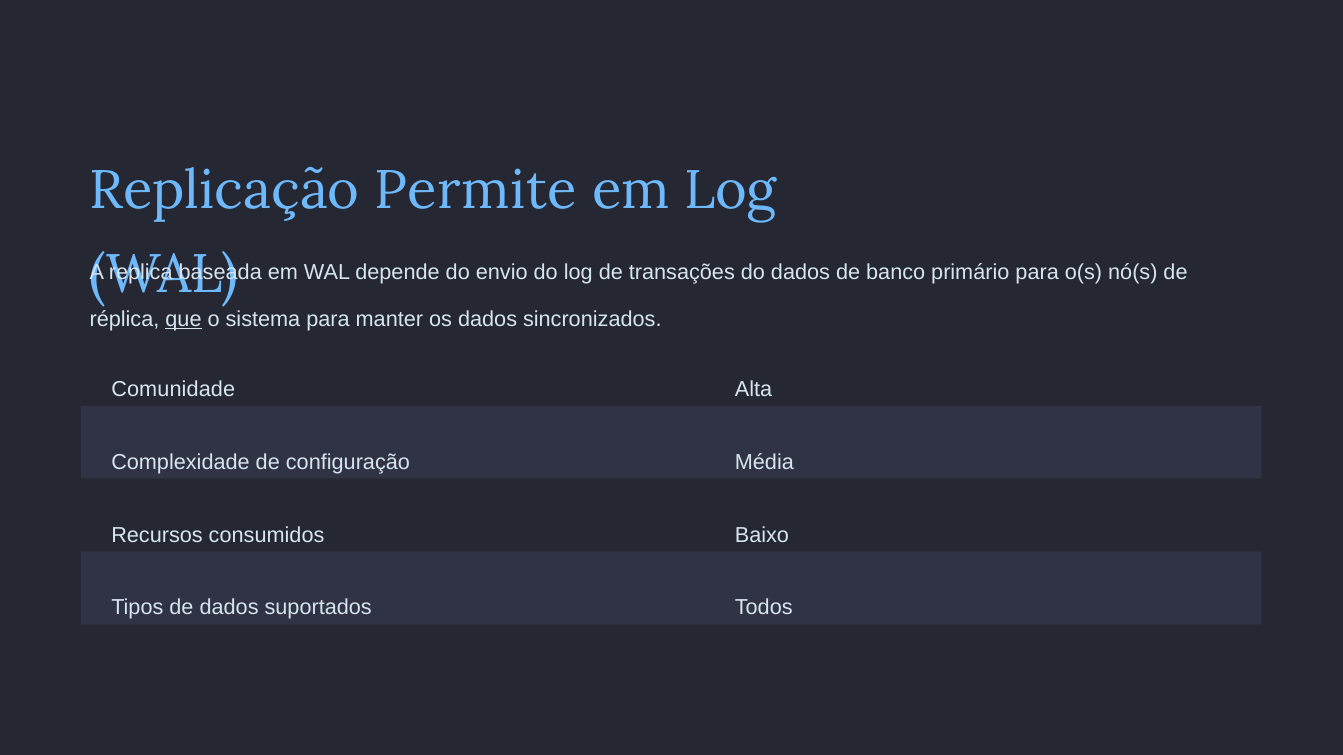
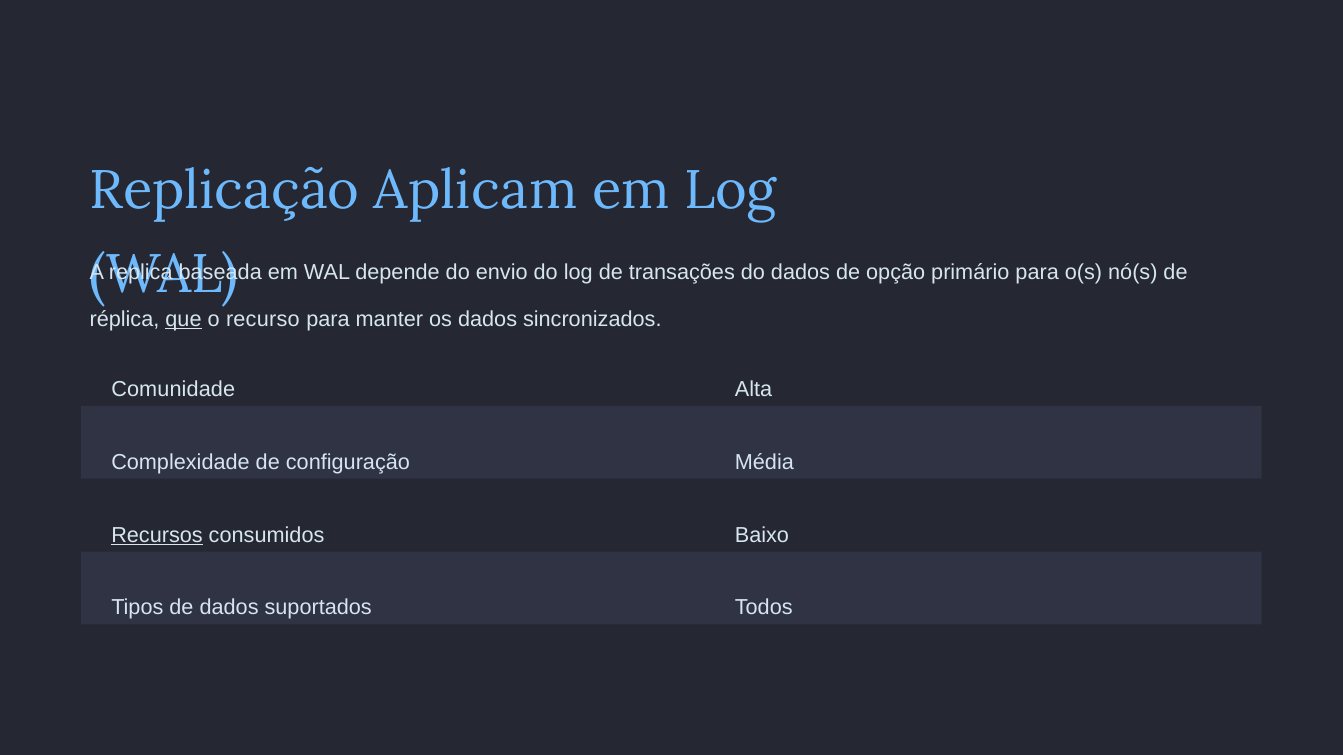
Permite: Permite -> Aplicam (476, 191)
banco: banco -> opção (896, 273)
sistema: sistema -> recurso (263, 319)
Recursos underline: none -> present (157, 535)
